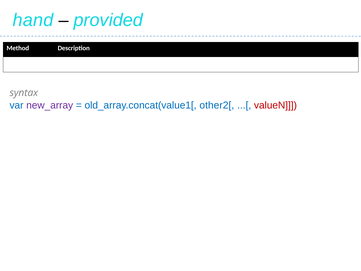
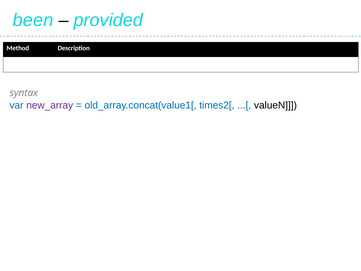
hand: hand -> been (33, 20)
other2[: other2[ -> times2[ (217, 105)
valueN colour: red -> black (275, 105)
